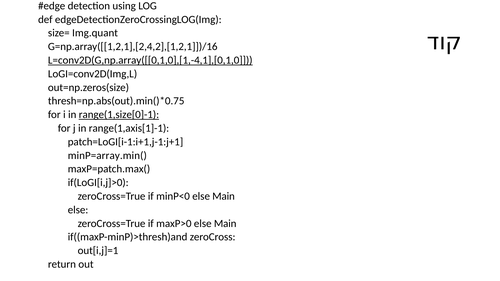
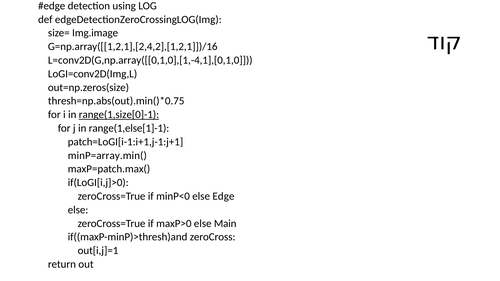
Img.quant: Img.quant -> Img.image (95, 33)
L=conv2D(G,np.array([[0,1,0],[1,-4,1],[0,1,0 underline: present -> none (150, 60)
range(1,axis[1]-1: range(1,axis[1]-1 -> range(1,else[1]-1 (129, 128)
minP<0 else Main: Main -> Edge (223, 196)
